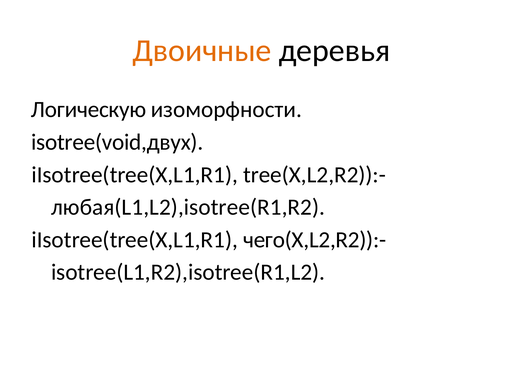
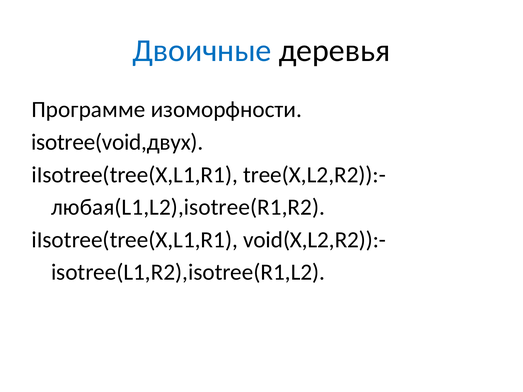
Двоичные colour: orange -> blue (202, 51)
Логическую: Логическую -> Программе (88, 110)
чего(X,L2,R2)):-: чего(X,L2,R2)):- -> void(X,L2,R2)):- (315, 240)
